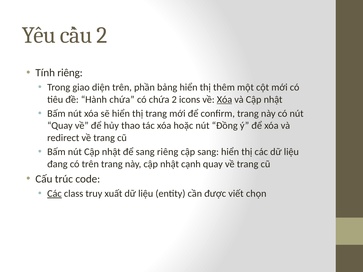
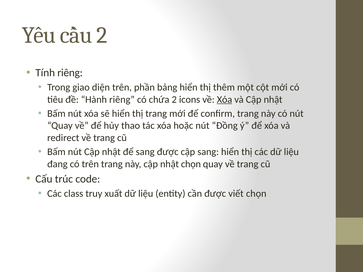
Hành chứa: chứa -> riêng (122, 100)
sang riêng: riêng -> được (168, 152)
nhật cạnh: cạnh -> chọn (191, 164)
Các underline: present -> none (54, 194)
